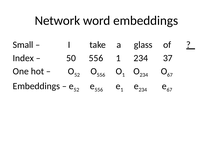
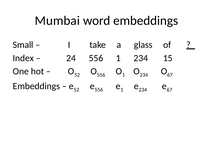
Network: Network -> Mumbai (57, 21)
50: 50 -> 24 (71, 58)
37: 37 -> 15 (168, 58)
